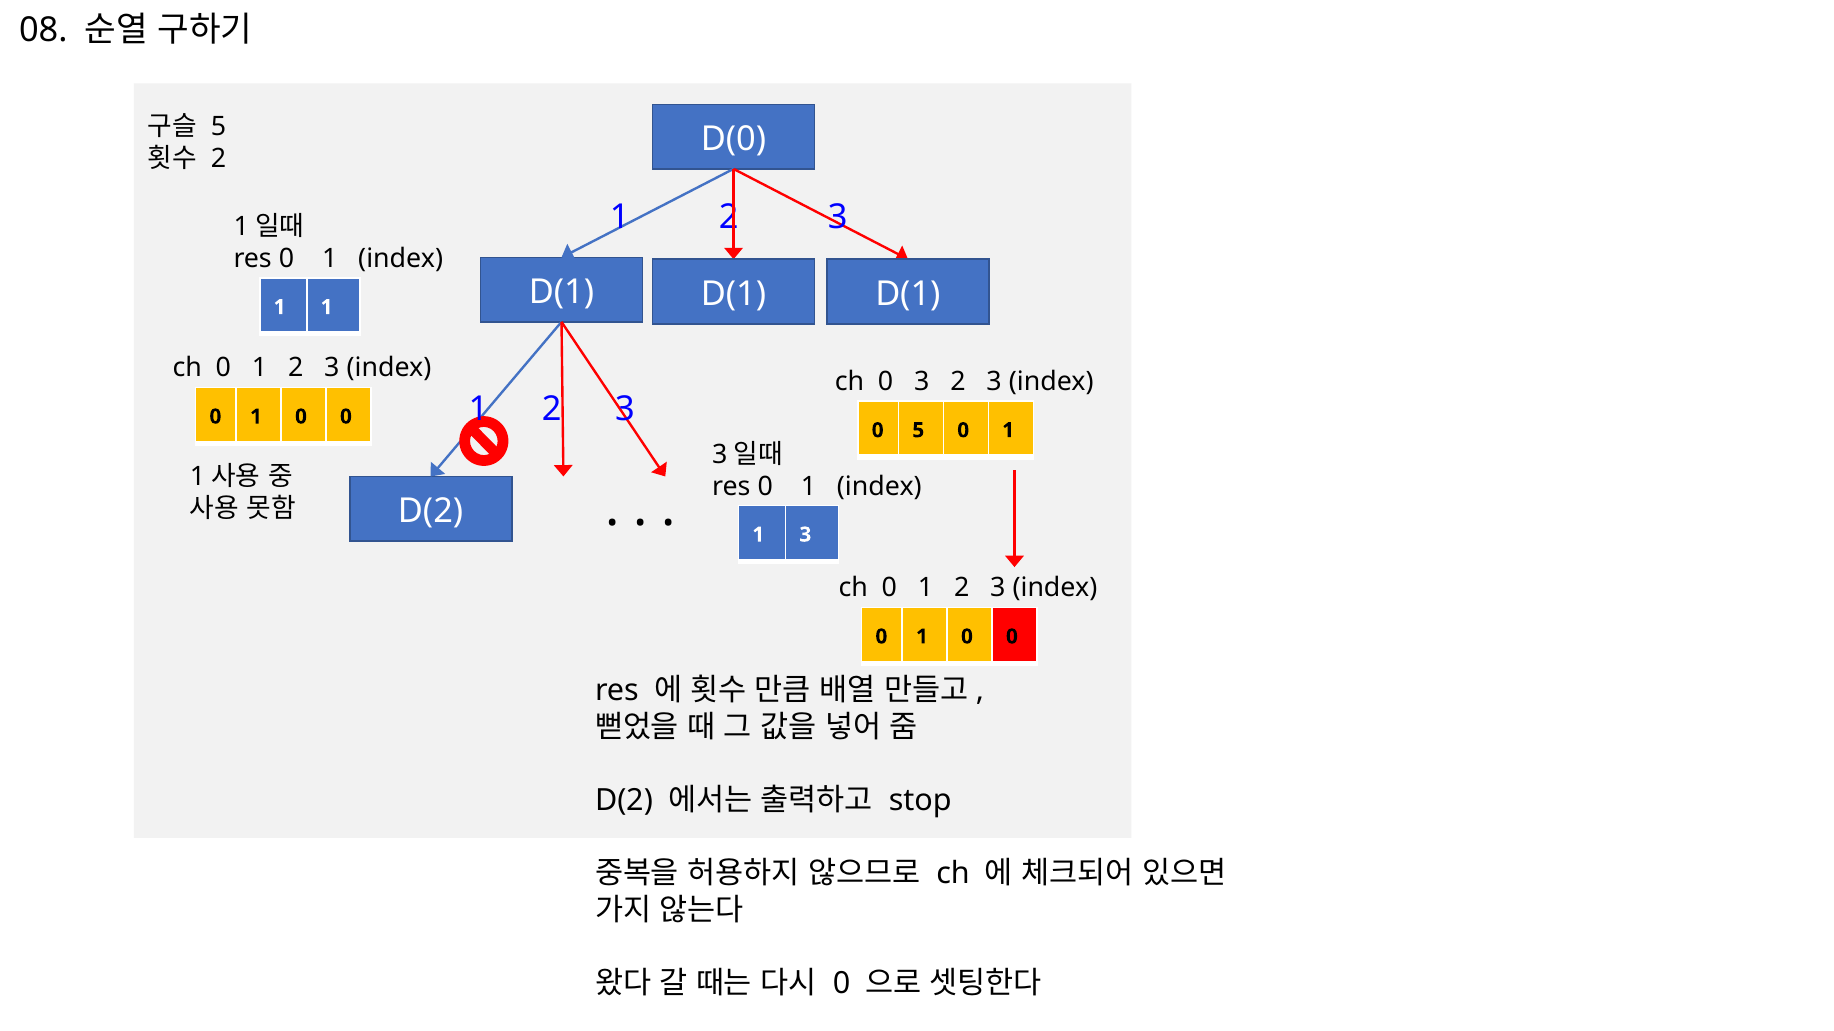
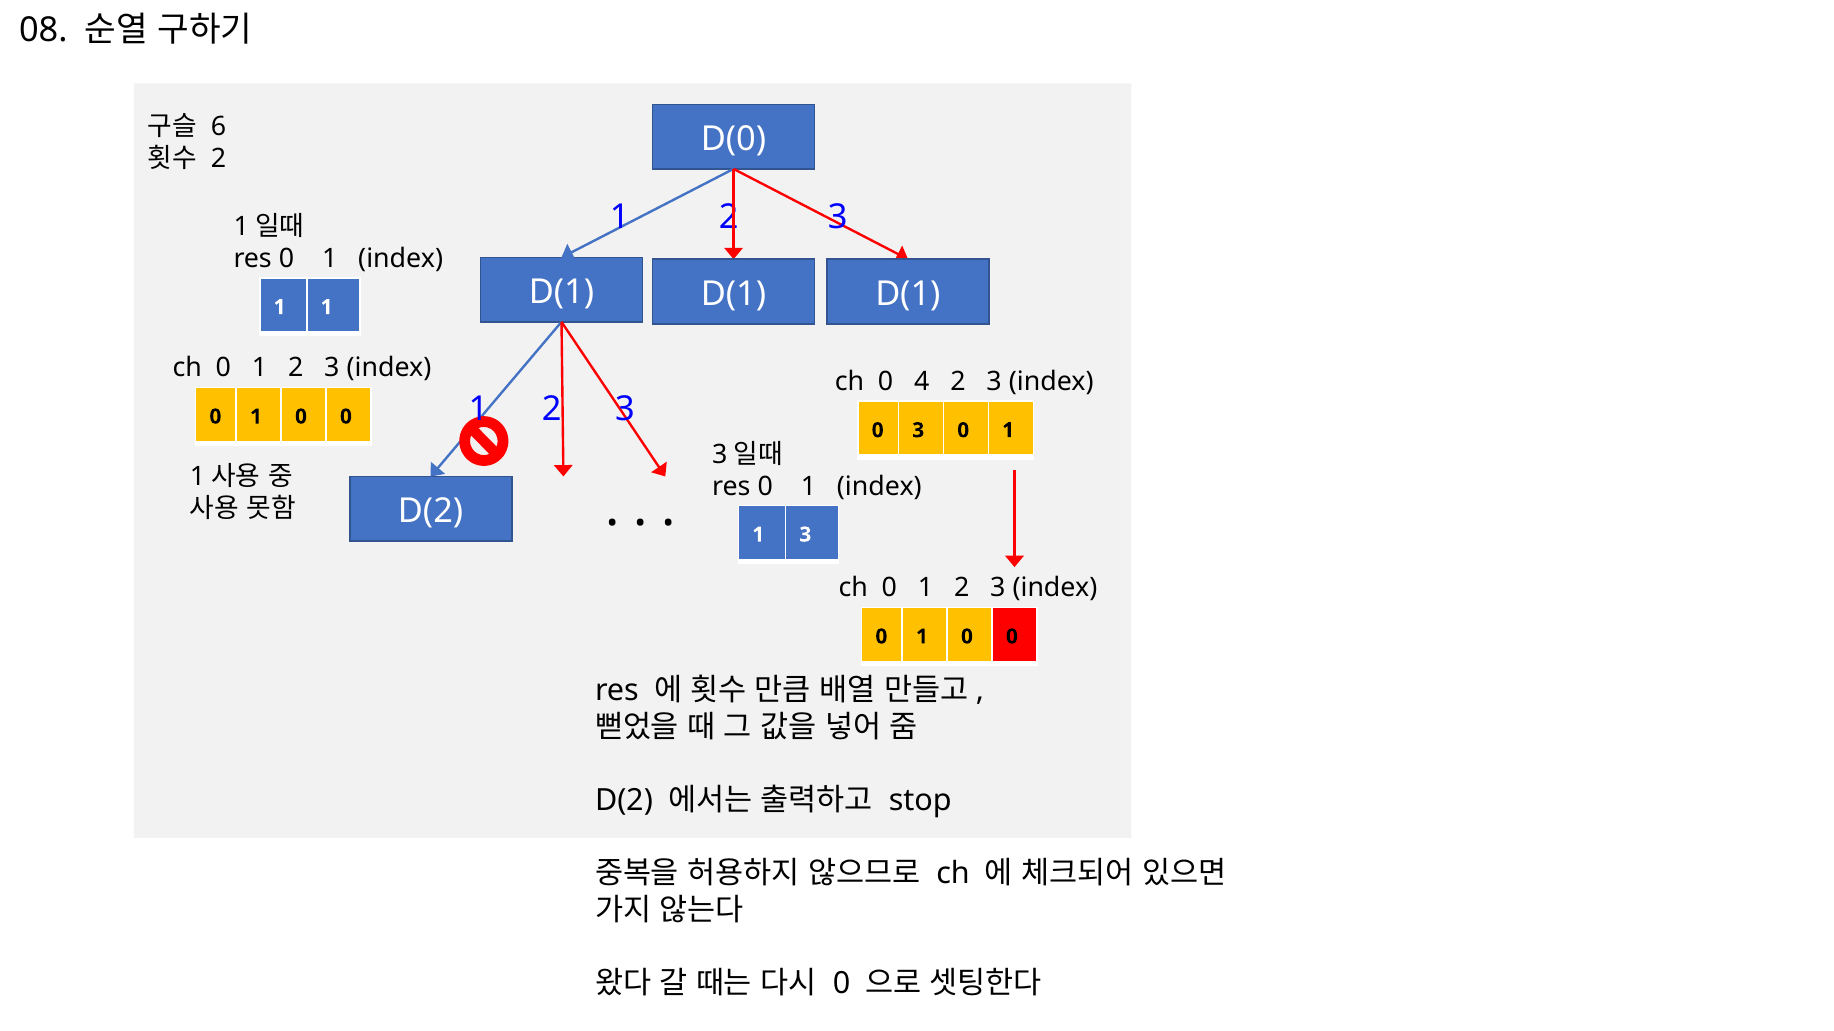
5: 5 -> 6 (218, 127)
0 3: 3 -> 4 (922, 381)
0 5: 5 -> 3 (918, 431)
